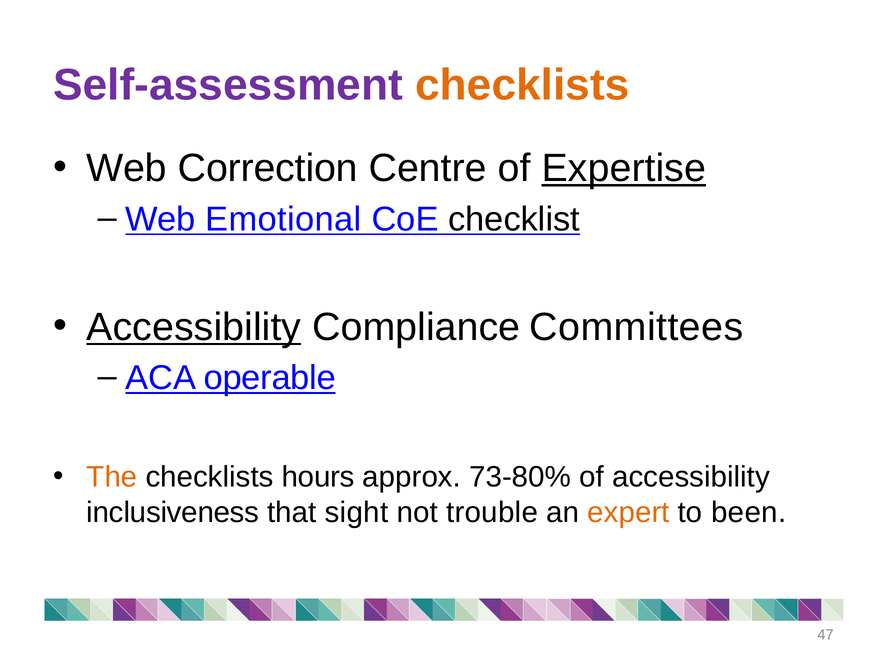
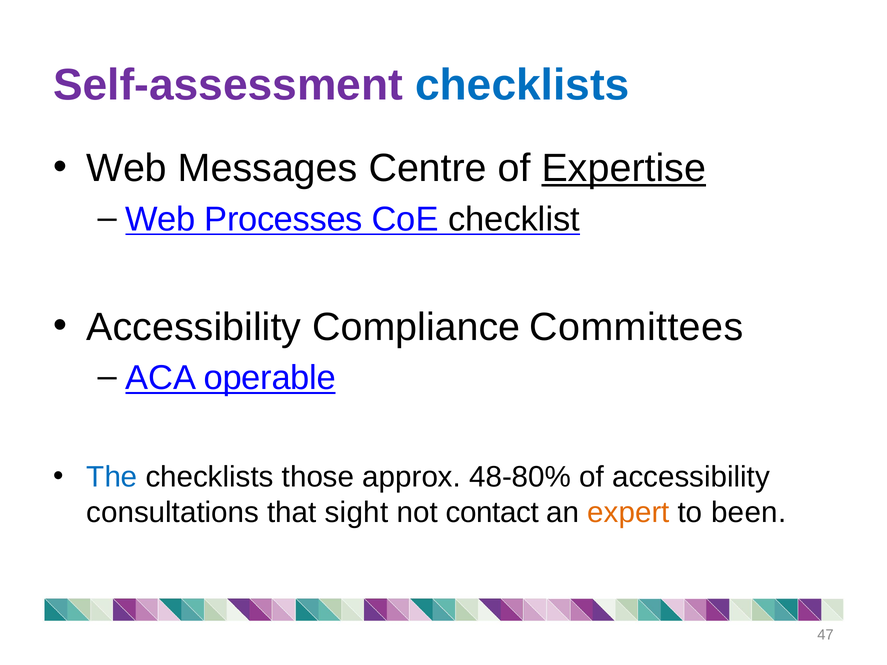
checklists colour: orange -> blue (522, 85)
Correction: Correction -> Messages (268, 168)
Emotional: Emotional -> Processes (284, 219)
Accessibility underline: present -> none (194, 327)
The colour: orange -> blue (112, 477)
hours: hours -> those (318, 477)
73-80%: 73-80% -> 48-80% (520, 477)
inclusiveness: inclusiveness -> consultations (173, 513)
trouble: trouble -> contact (492, 513)
